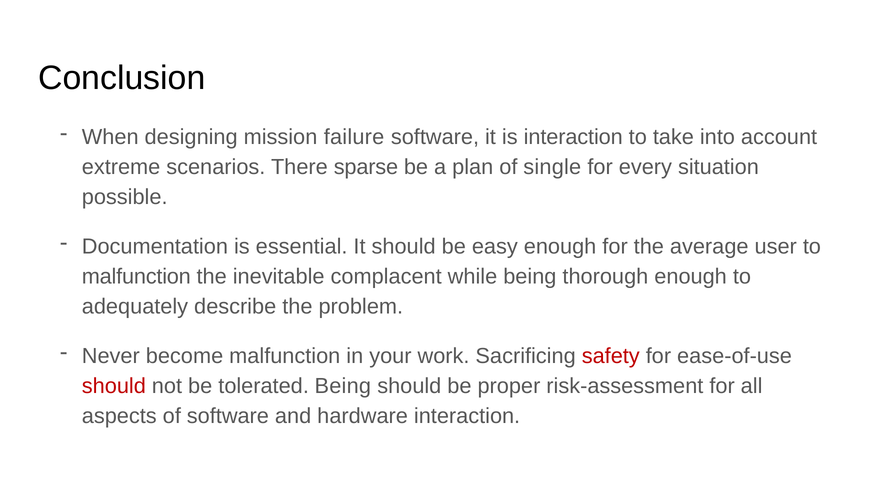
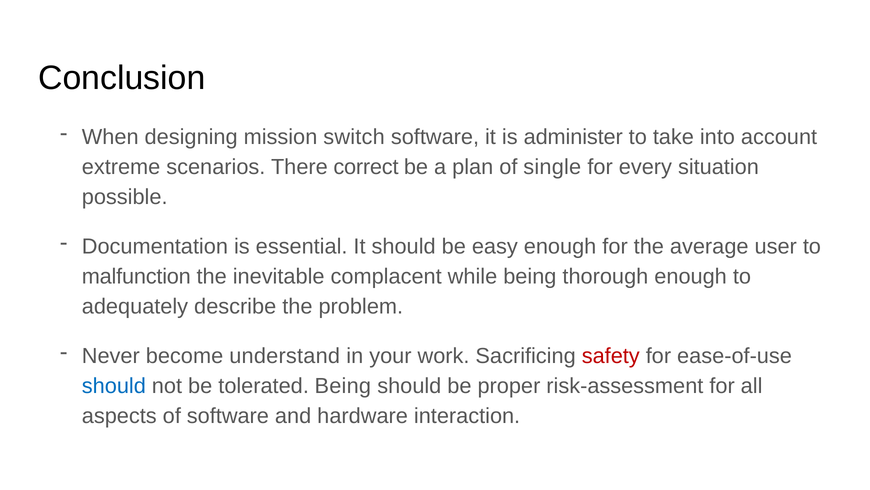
failure: failure -> switch (354, 137)
is interaction: interaction -> administer (573, 137)
sparse: sparse -> correct (366, 167)
become malfunction: malfunction -> understand (285, 355)
should colour: red -> blue (114, 385)
